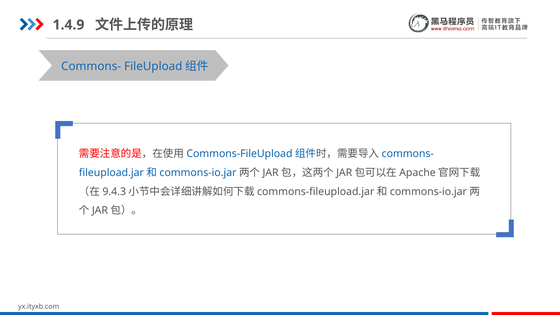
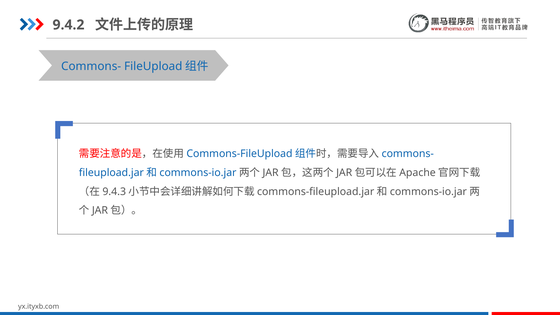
1.4.9: 1.4.9 -> 9.4.2 (68, 25)
